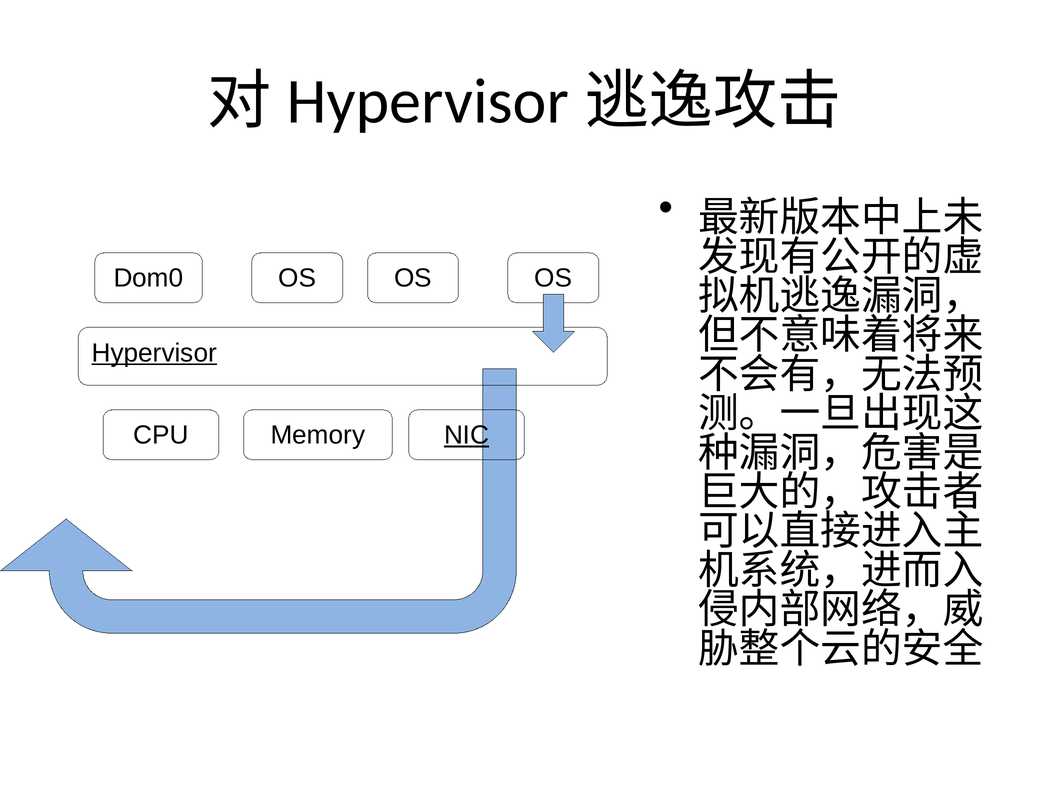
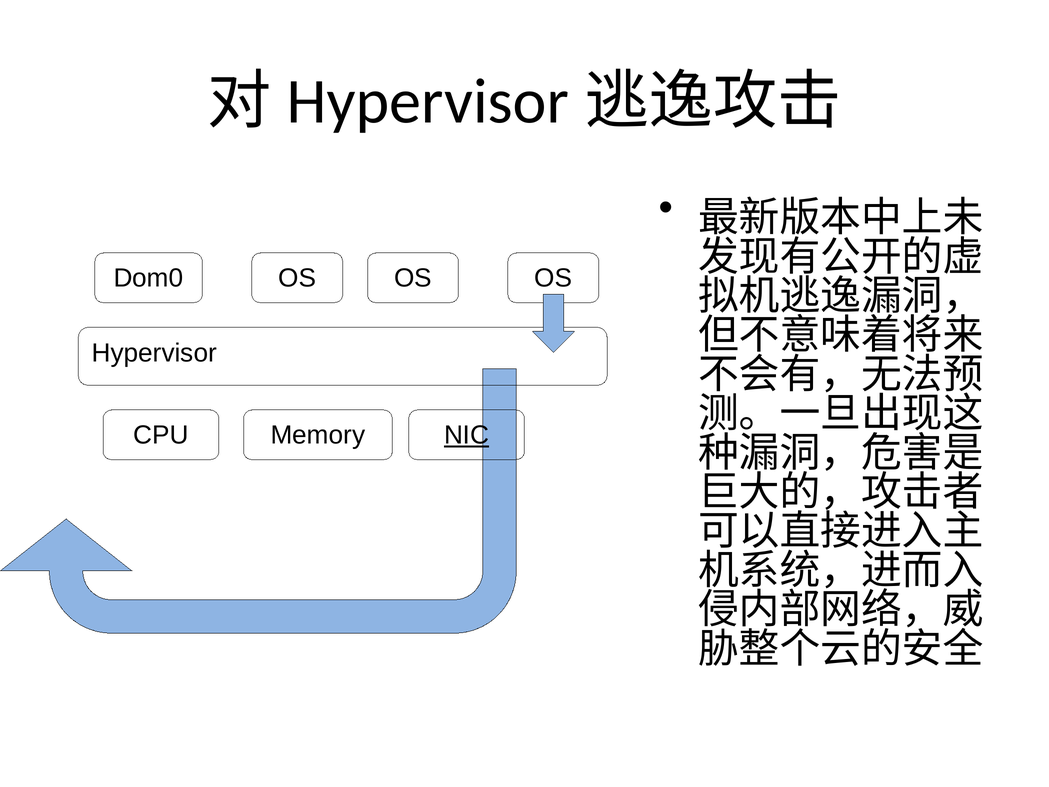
Hypervisor underline: present -> none (154, 353)
